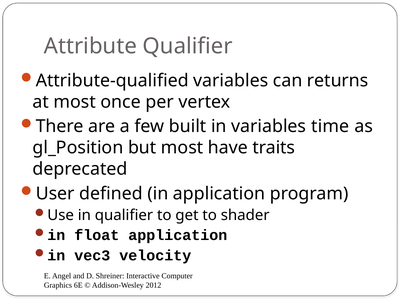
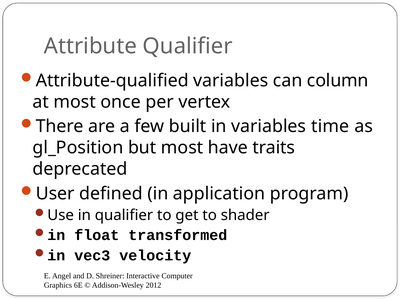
returns: returns -> column (338, 81)
float application: application -> transformed (178, 235)
